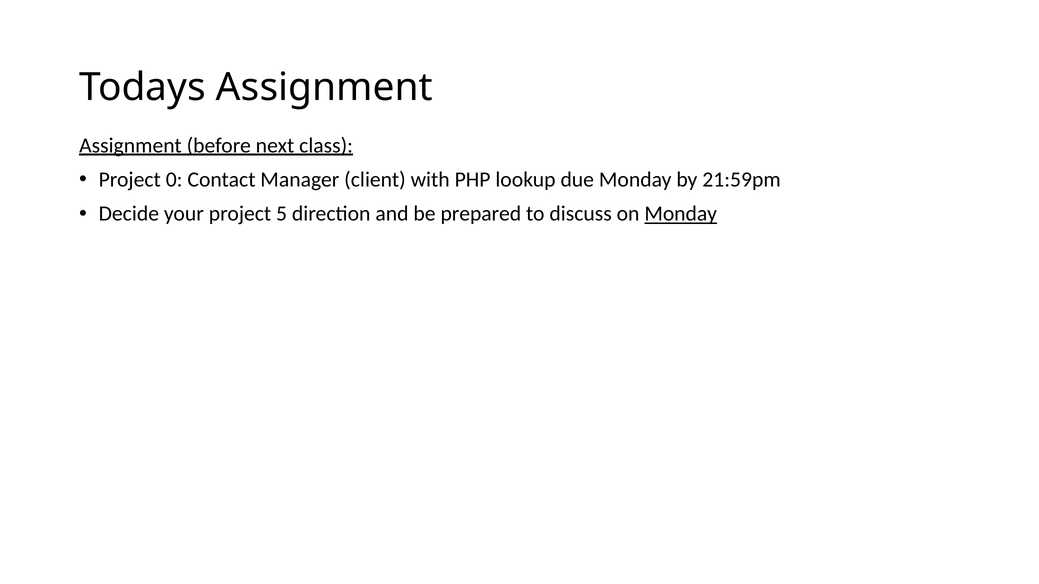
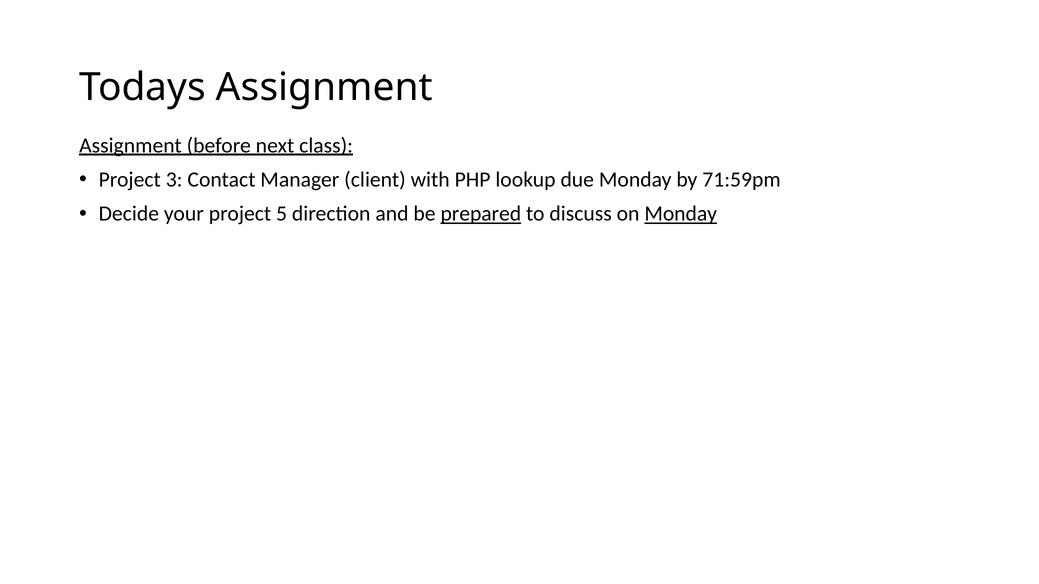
0: 0 -> 3 (174, 180)
21:59pm: 21:59pm -> 71:59pm (742, 180)
prepared underline: none -> present (481, 214)
